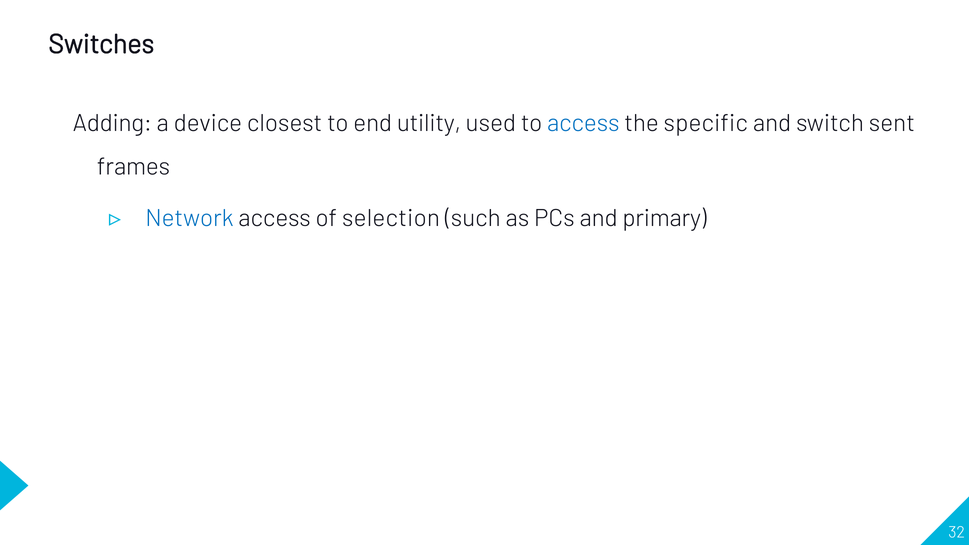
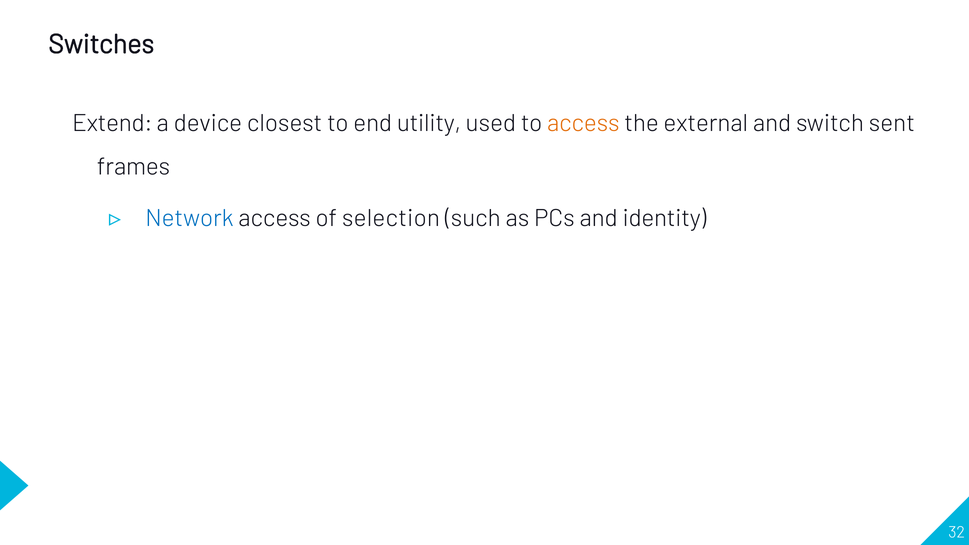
Adding: Adding -> Extend (112, 123)
access colour: blue -> orange (583, 123)
specific: specific -> external (706, 123)
primary: primary -> identity (664, 218)
